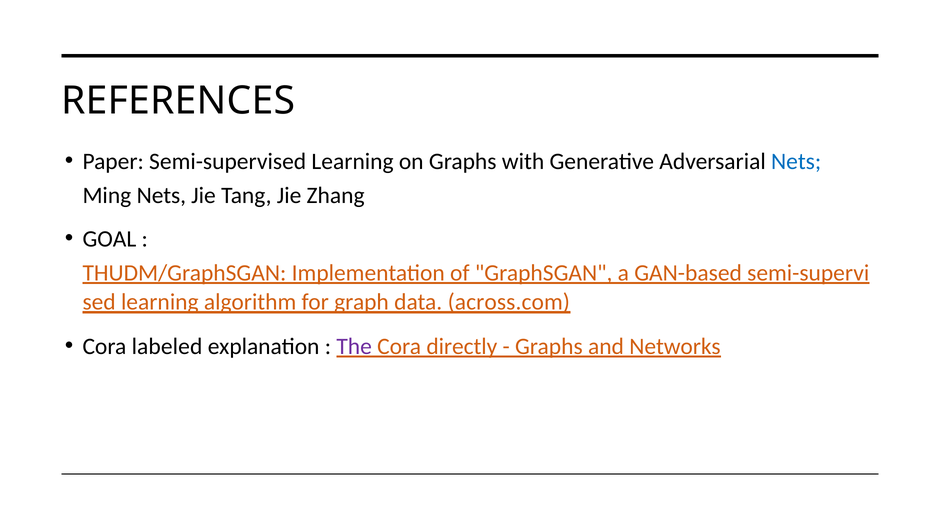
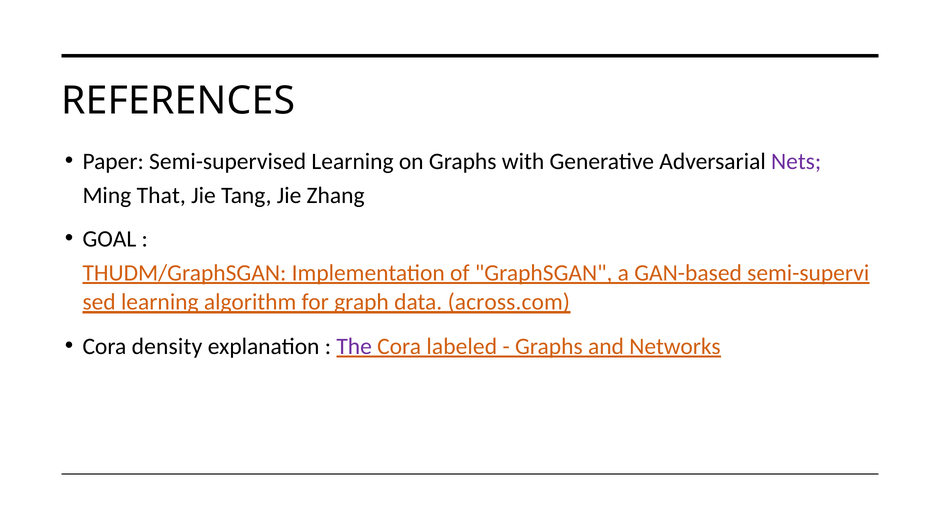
Nets colour: blue -> purple (796, 161)
Ming Nets: Nets -> That (161, 195)
labeled: labeled -> density (167, 346)
directly: directly -> labeled (462, 346)
